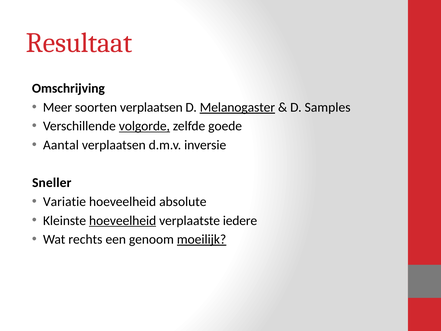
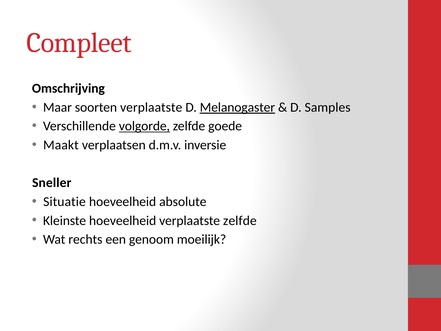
Resultaat: Resultaat -> Compleet (79, 43)
Meer: Meer -> Maar (57, 107)
soorten verplaatsen: verplaatsen -> verplaatste (151, 107)
Aantal: Aantal -> Maakt (61, 145)
Variatie: Variatie -> Situatie (64, 202)
hoeveelheid underline: present -> none (123, 220)
verplaatste iedere: iedere -> zelfde (240, 220)
moeilijk underline: present -> none (202, 239)
